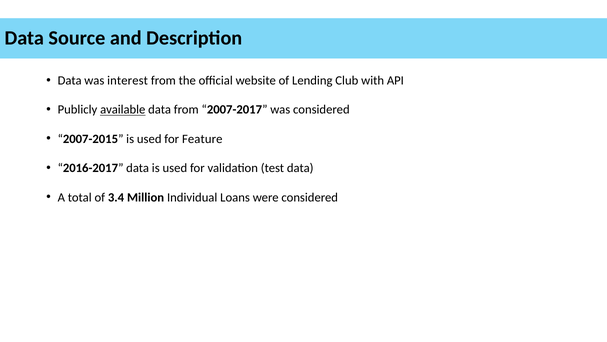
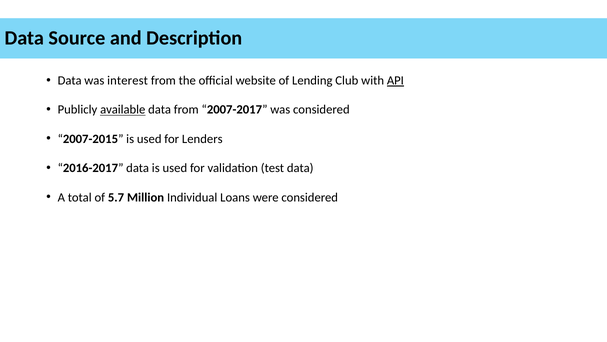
API underline: none -> present (395, 80)
Feature: Feature -> Lenders (202, 139)
3.4: 3.4 -> 5.7 (116, 197)
